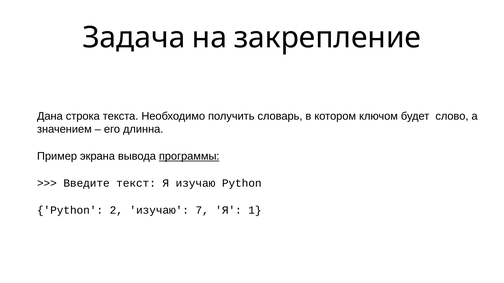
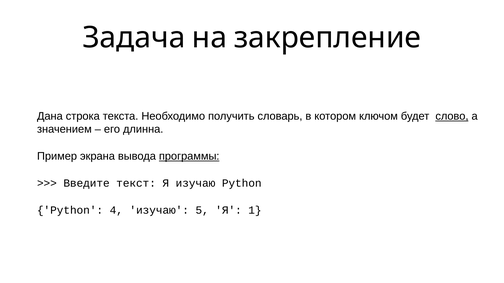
слово underline: none -> present (452, 116)
2: 2 -> 4 (116, 211)
7: 7 -> 5 (202, 211)
